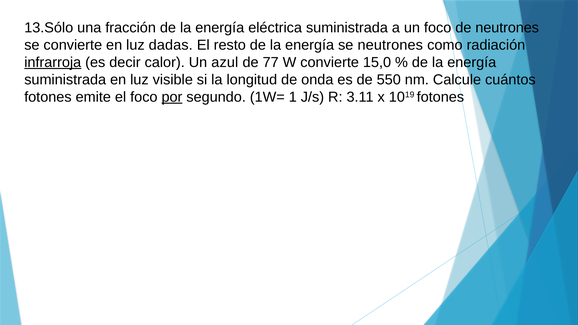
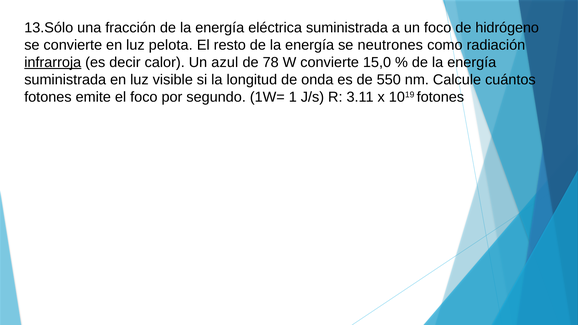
de neutrones: neutrones -> hidrógeno (507, 28)
dadas: dadas -> pelota (171, 45)
77: 77 -> 78 (271, 62)
por underline: present -> none (172, 97)
